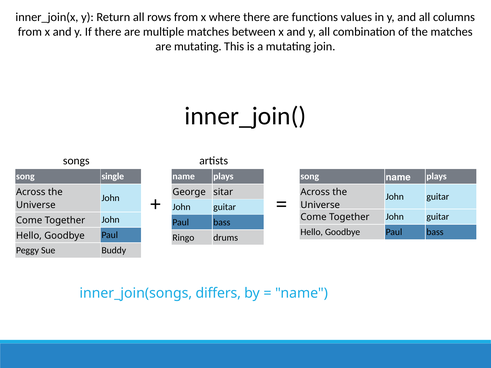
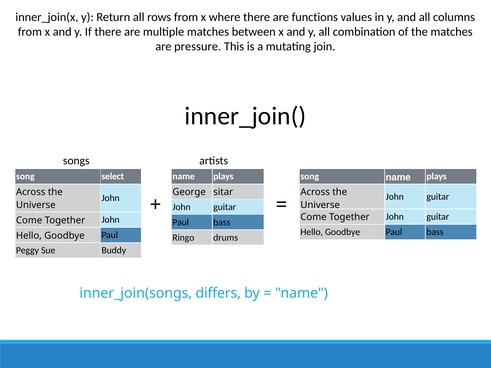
are mutating: mutating -> pressure (198, 47)
single: single -> select (113, 177)
